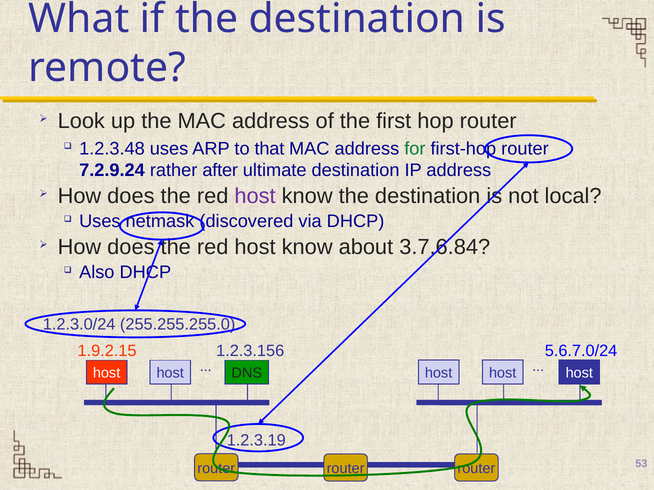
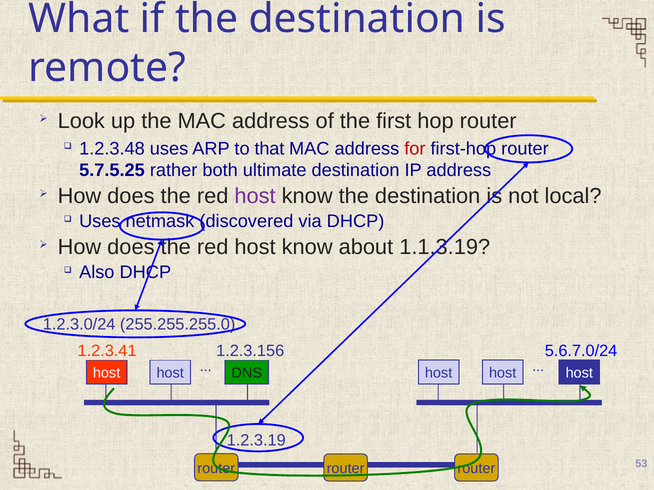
for colour: green -> red (415, 149)
7.2.9.24: 7.2.9.24 -> 5.7.5.25 (112, 171)
after: after -> both (220, 171)
3.7.6.84: 3.7.6.84 -> 1.1.3.19 (445, 247)
1.9.2.15: 1.9.2.15 -> 1.2.3.41 (107, 351)
